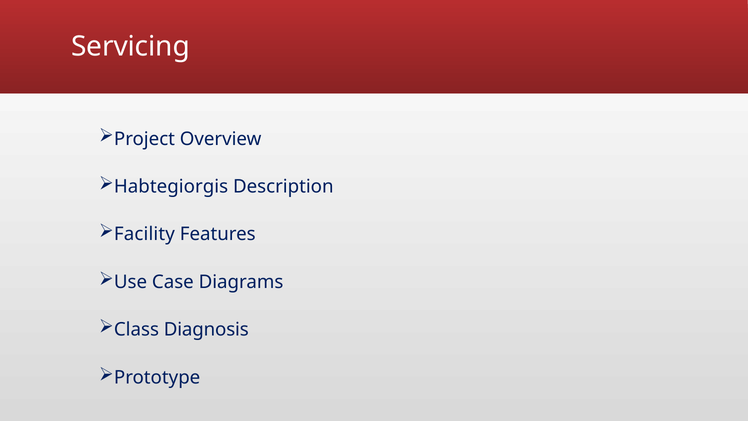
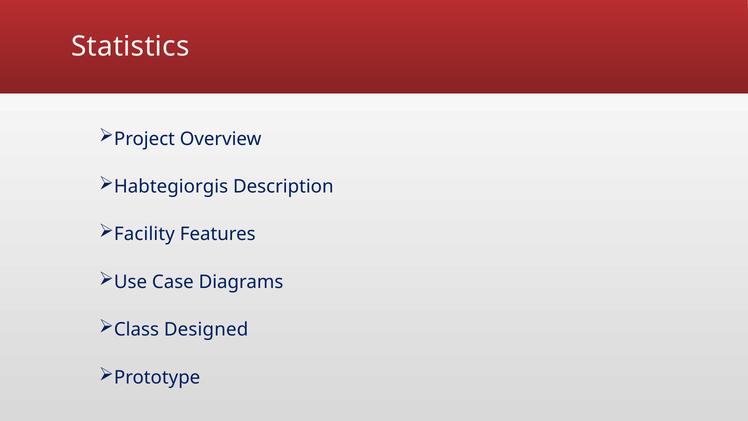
Servicing: Servicing -> Statistics (130, 47)
Diagnosis: Diagnosis -> Designed (206, 329)
